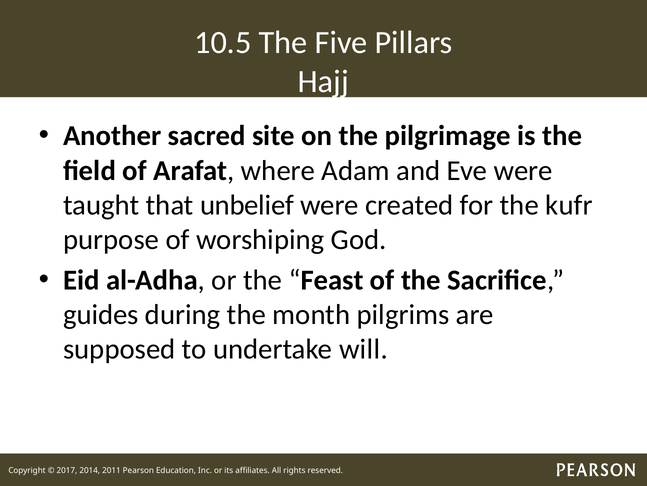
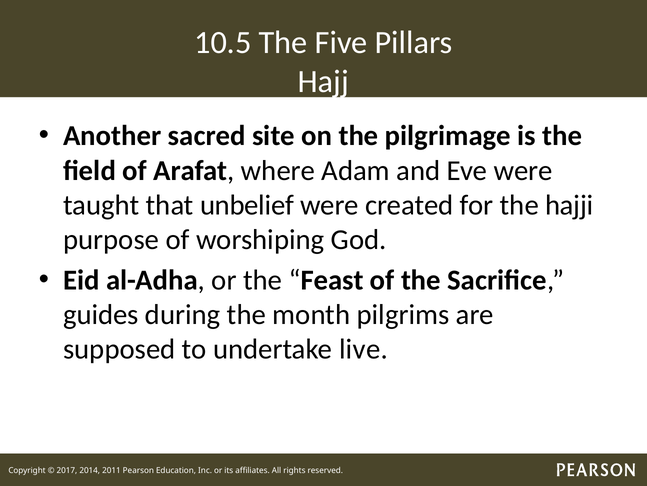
kufr: kufr -> hajji (569, 205)
will: will -> live (364, 349)
